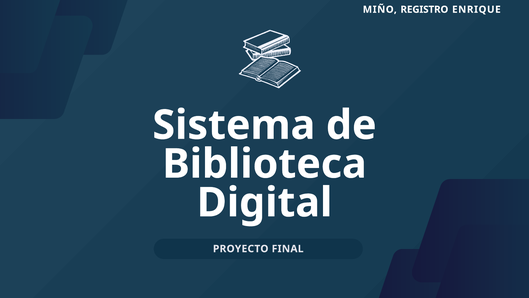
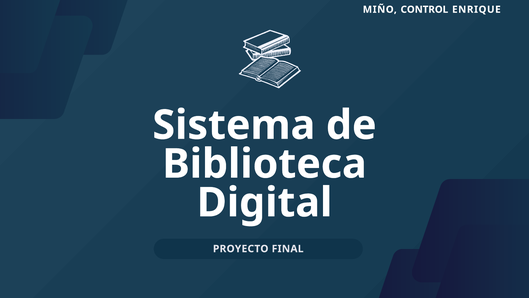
REGISTRO: REGISTRO -> CONTROL (424, 10)
